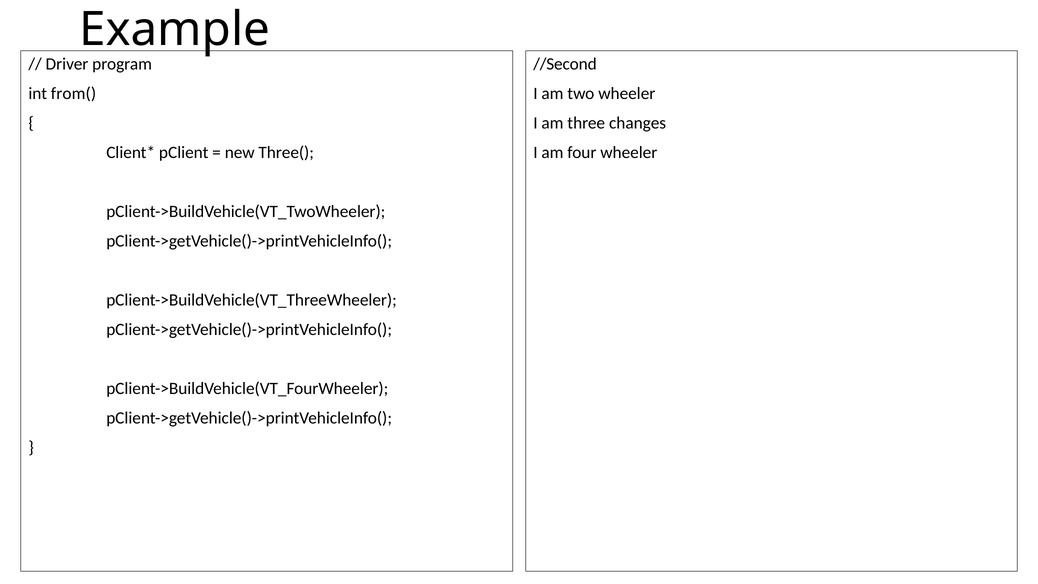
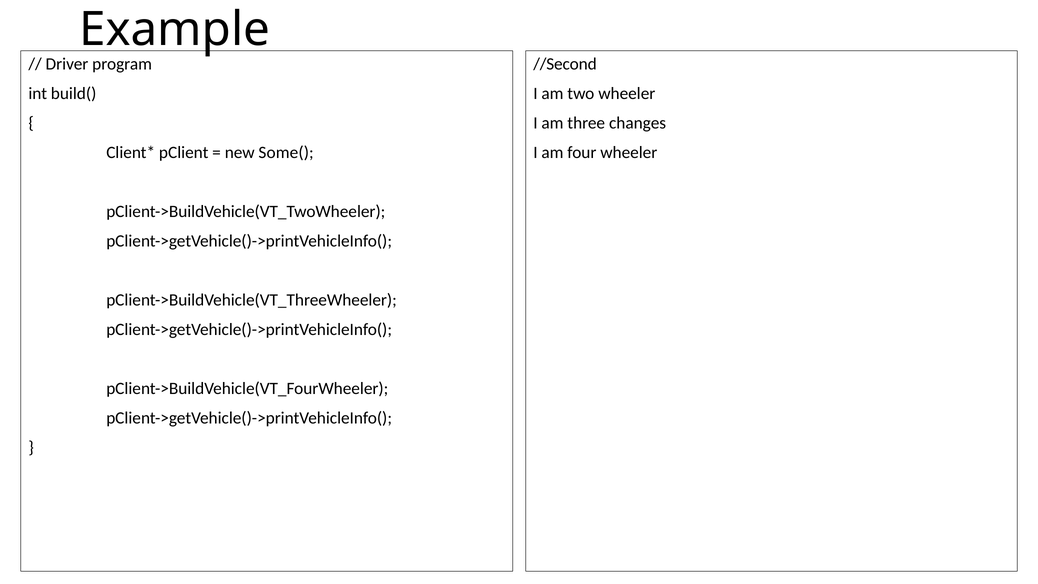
from(: from( -> build( (74, 93)
Three(: Three( -> Some( (286, 152)
